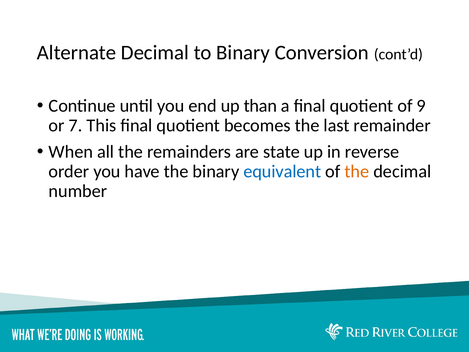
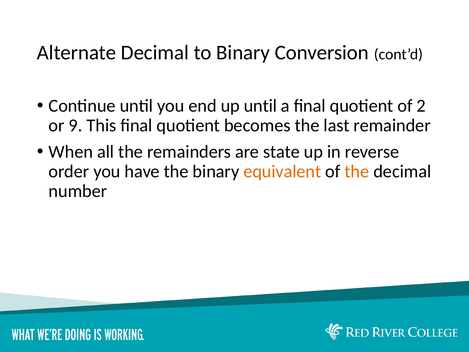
up than: than -> until (260, 106)
9: 9 -> 2 (421, 106)
7: 7 -> 9 (76, 125)
equivalent colour: blue -> orange (282, 171)
